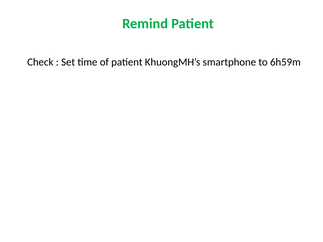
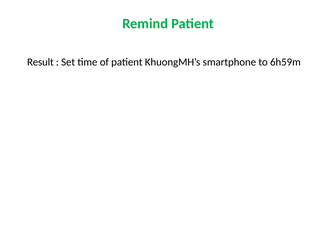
Check: Check -> Result (40, 62)
